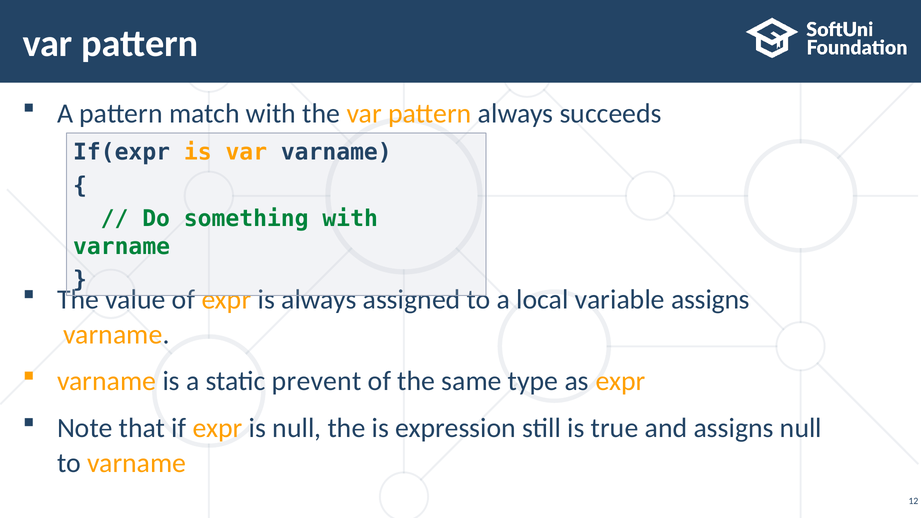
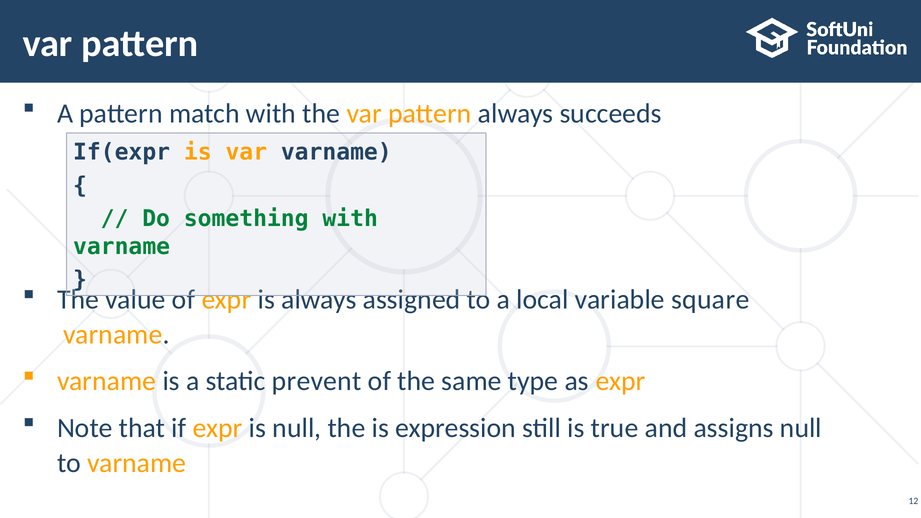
variable assigns: assigns -> square (710, 300)
